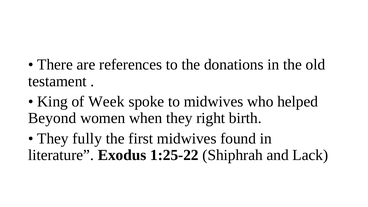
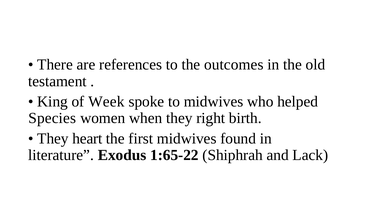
donations: donations -> outcomes (234, 65)
Beyond: Beyond -> Species (52, 118)
fully: fully -> heart (87, 139)
1:25-22: 1:25-22 -> 1:65-22 (174, 155)
